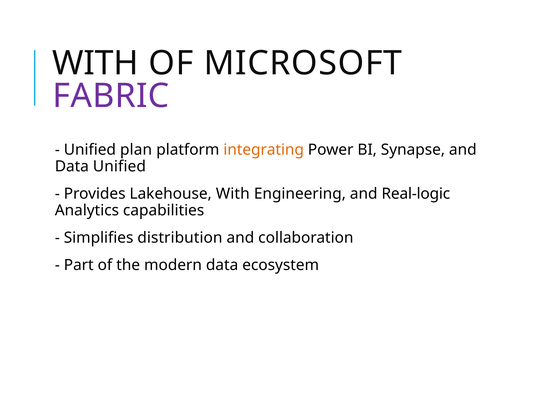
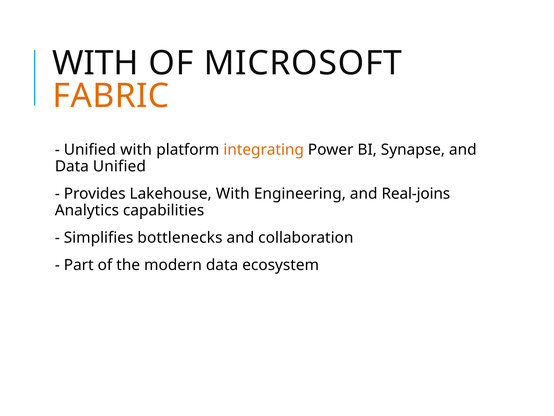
FABRIC colour: purple -> orange (111, 96)
Unified plan: plan -> with (136, 149)
Real-logic: Real-logic -> Real-joins (416, 194)
distribution: distribution -> bottlenecks (180, 238)
